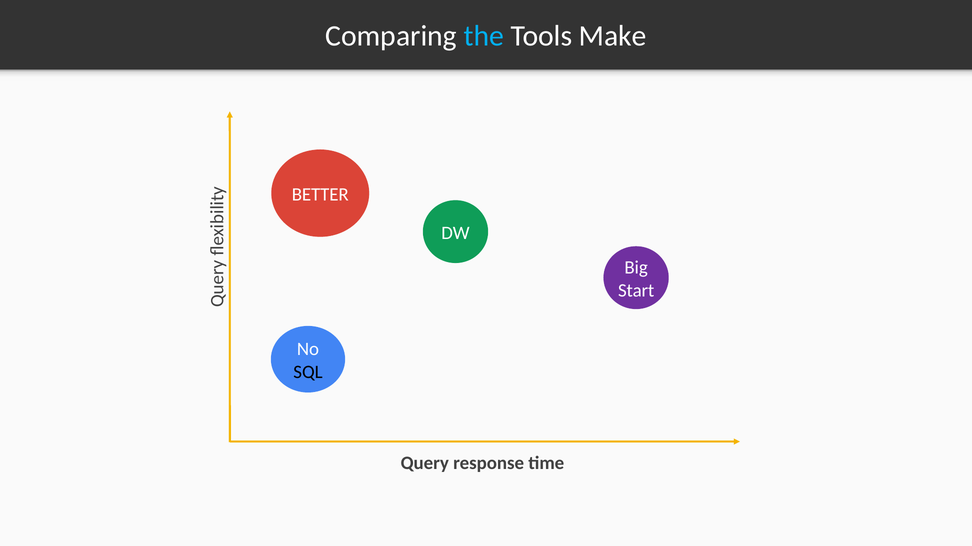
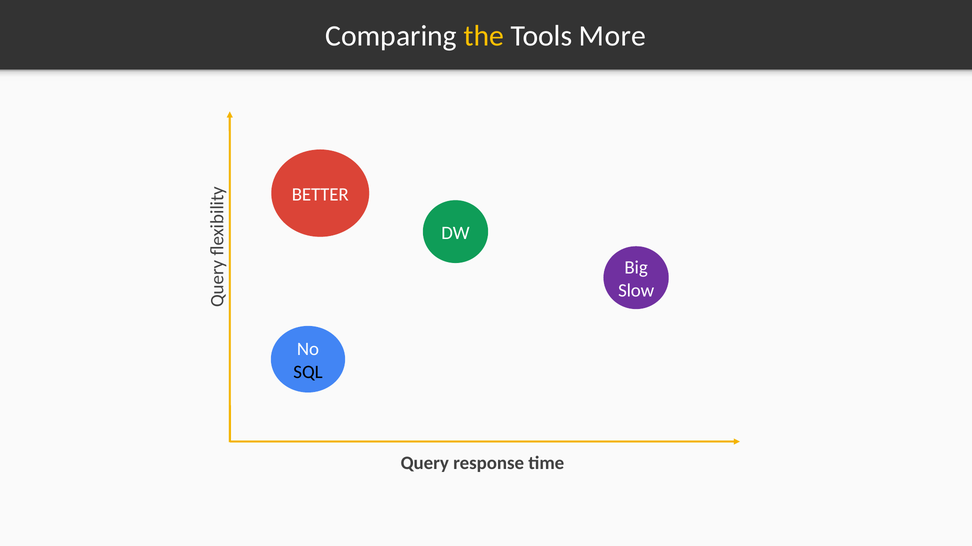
the colour: light blue -> yellow (484, 36)
Make: Make -> More (612, 36)
Start: Start -> Slow (636, 291)
